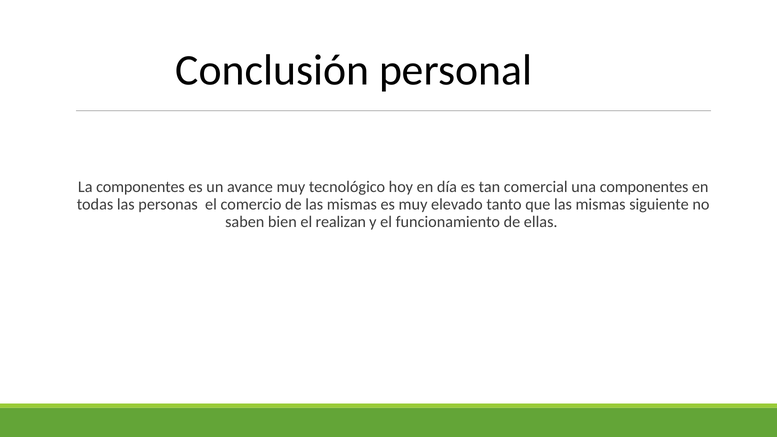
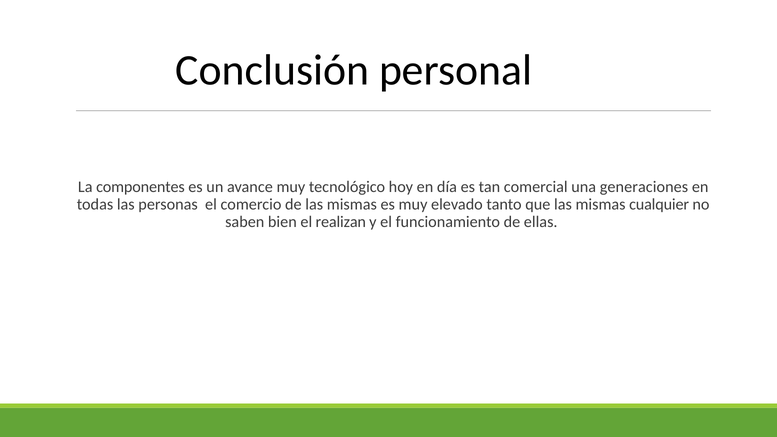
una componentes: componentes -> generaciones (644, 187)
siguiente: siguiente -> cualquier (659, 204)
